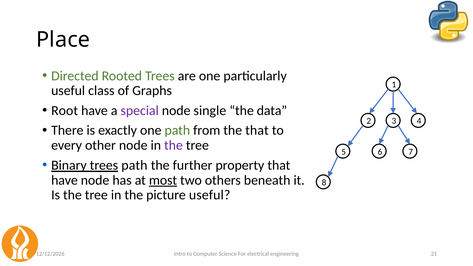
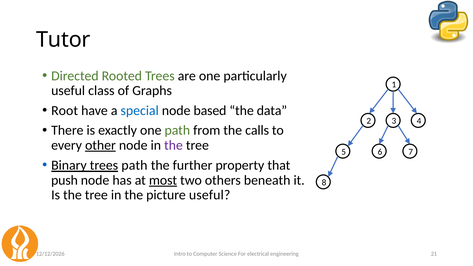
Place: Place -> Tutor (63, 40)
special colour: purple -> blue (140, 111)
single: single -> based (210, 111)
the that: that -> calls (257, 130)
other underline: none -> present (100, 145)
have: have -> push (64, 180)
